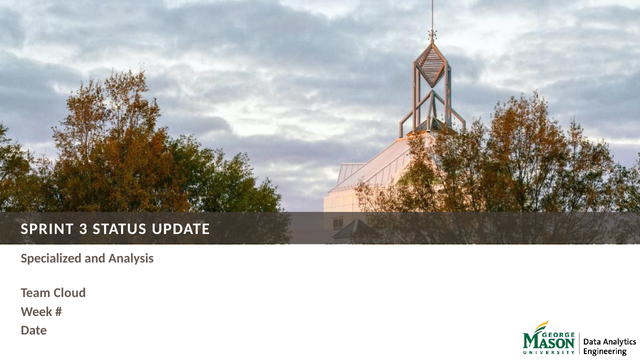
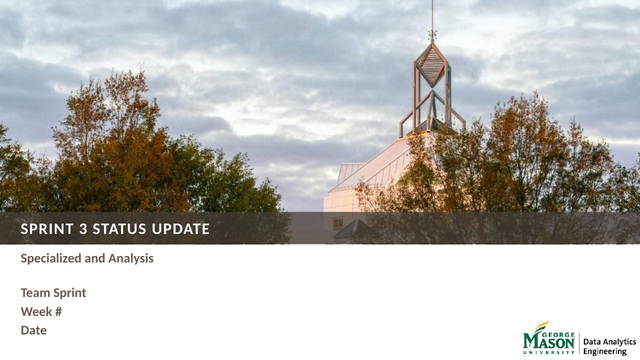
Team Cloud: Cloud -> Sprint (70, 293)
